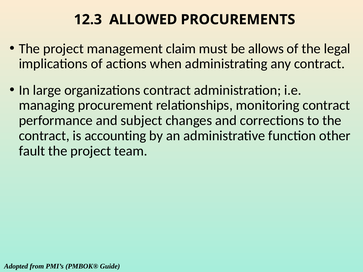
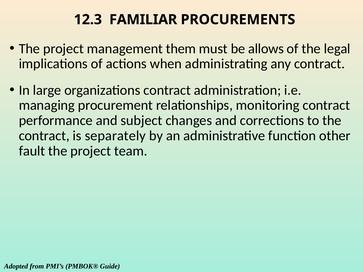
ALLOWED: ALLOWED -> FAMILIAR (143, 20)
claim: claim -> them (181, 49)
accounting: accounting -> separately (115, 136)
